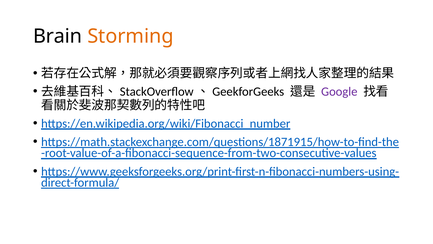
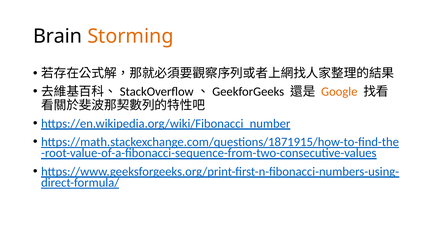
Google colour: purple -> orange (339, 91)
